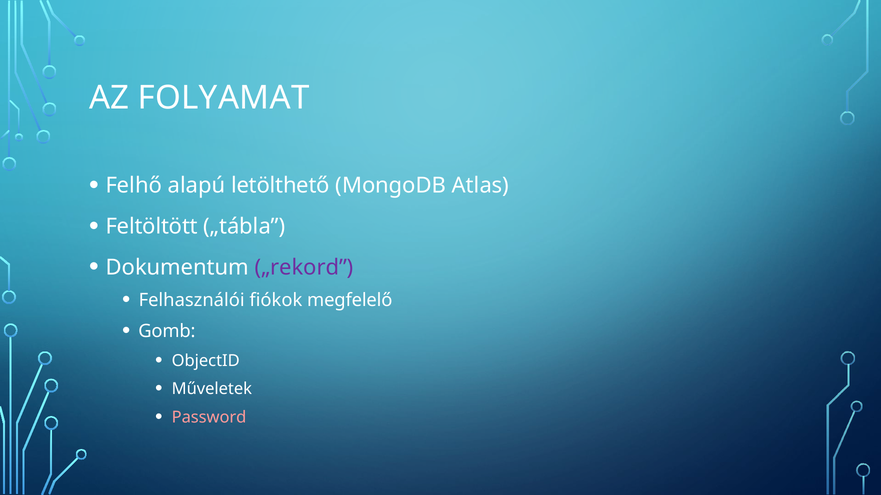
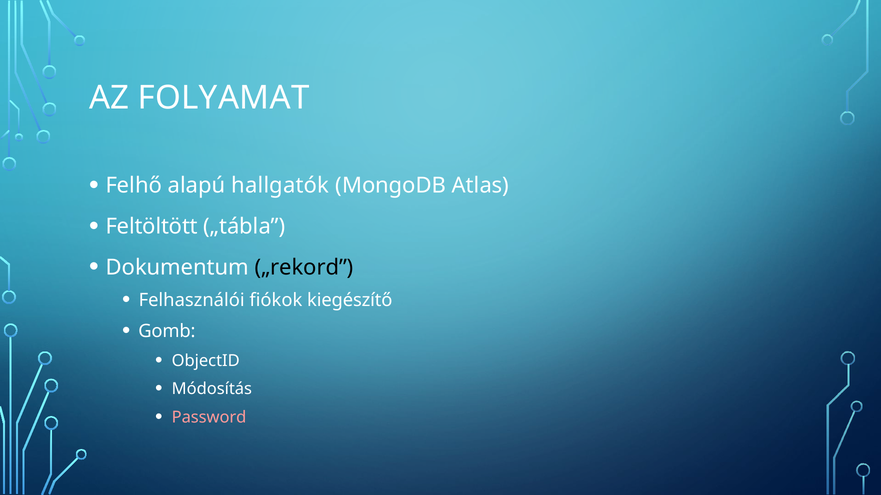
letölthető: letölthető -> hallgatók (280, 186)
„rekord colour: purple -> black (304, 268)
megfelelő: megfelelő -> kiegészítő (350, 301)
Műveletek: Műveletek -> Módosítás (212, 389)
